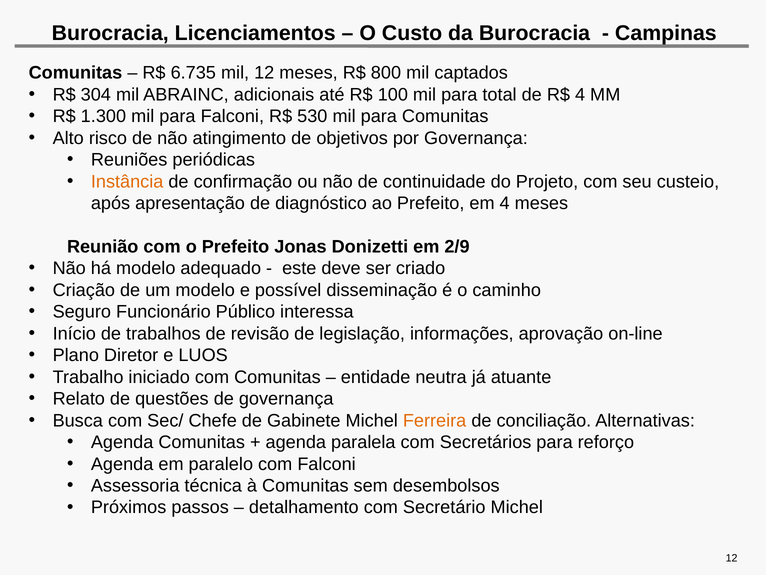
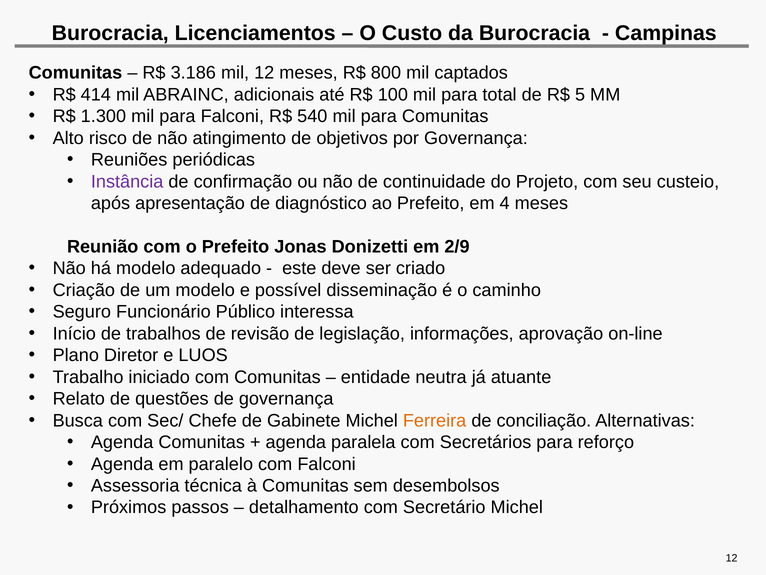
6.735: 6.735 -> 3.186 (193, 73)
304: 304 -> 414 (96, 95)
R$ 4: 4 -> 5 (580, 95)
530: 530 -> 540 (312, 116)
Instância colour: orange -> purple (127, 181)
